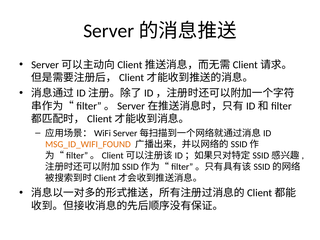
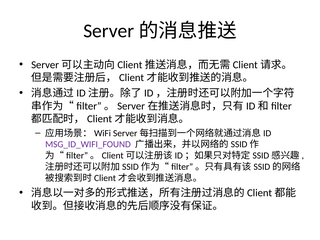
MSG_ID_WIFI_FOUND colour: orange -> purple (88, 144)
